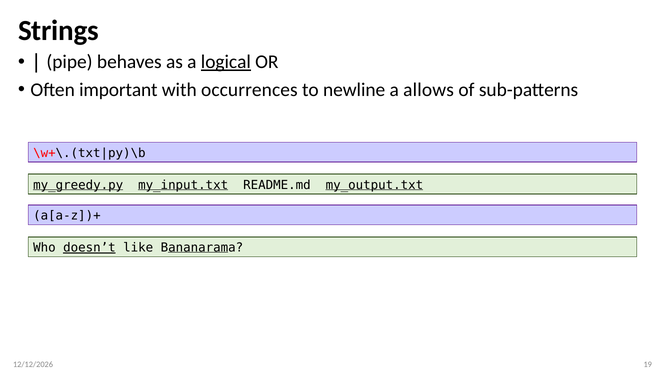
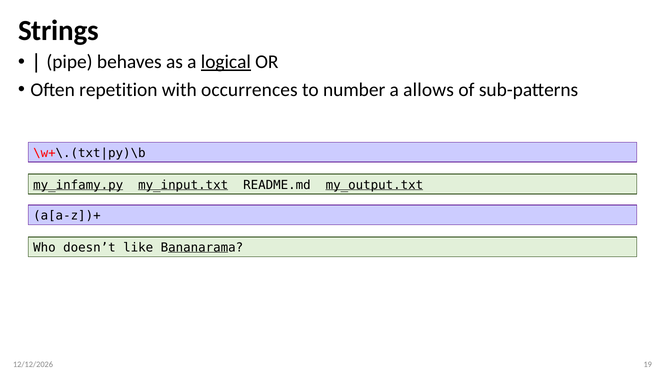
important: important -> repetition (118, 90)
newline: newline -> number (354, 90)
my_greedy.py: my_greedy.py -> my_infamy.py (78, 185)
doesn’t underline: present -> none (89, 248)
